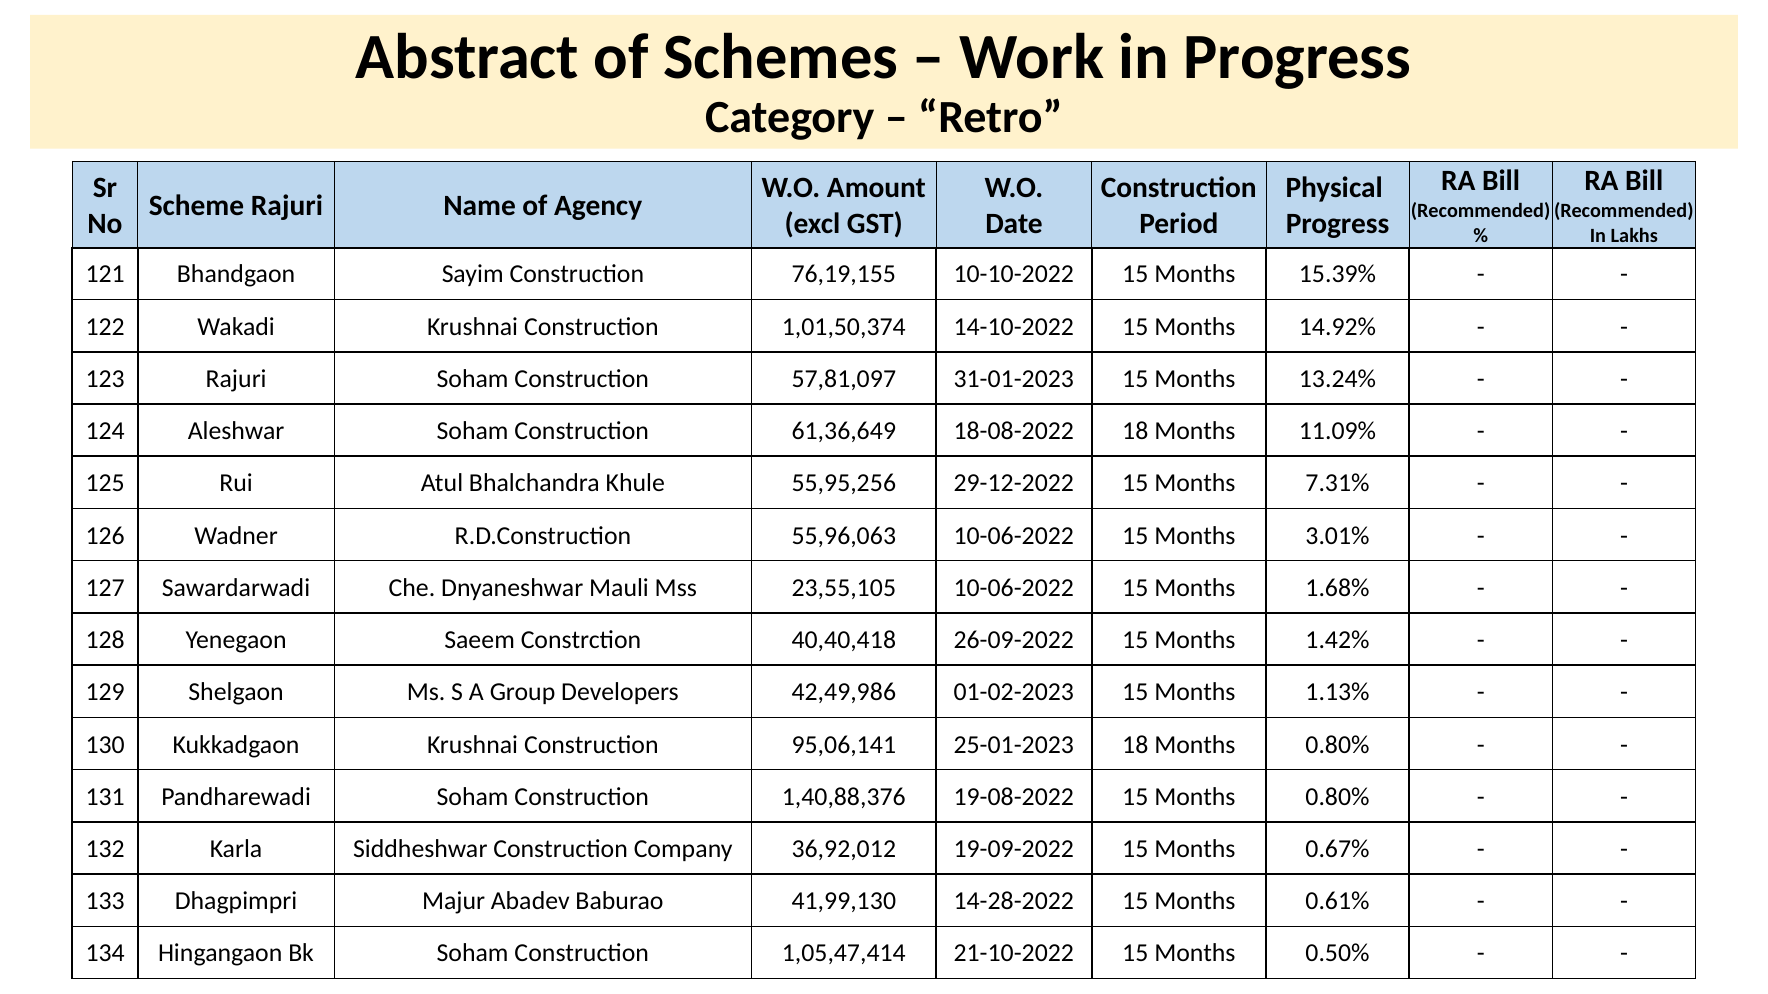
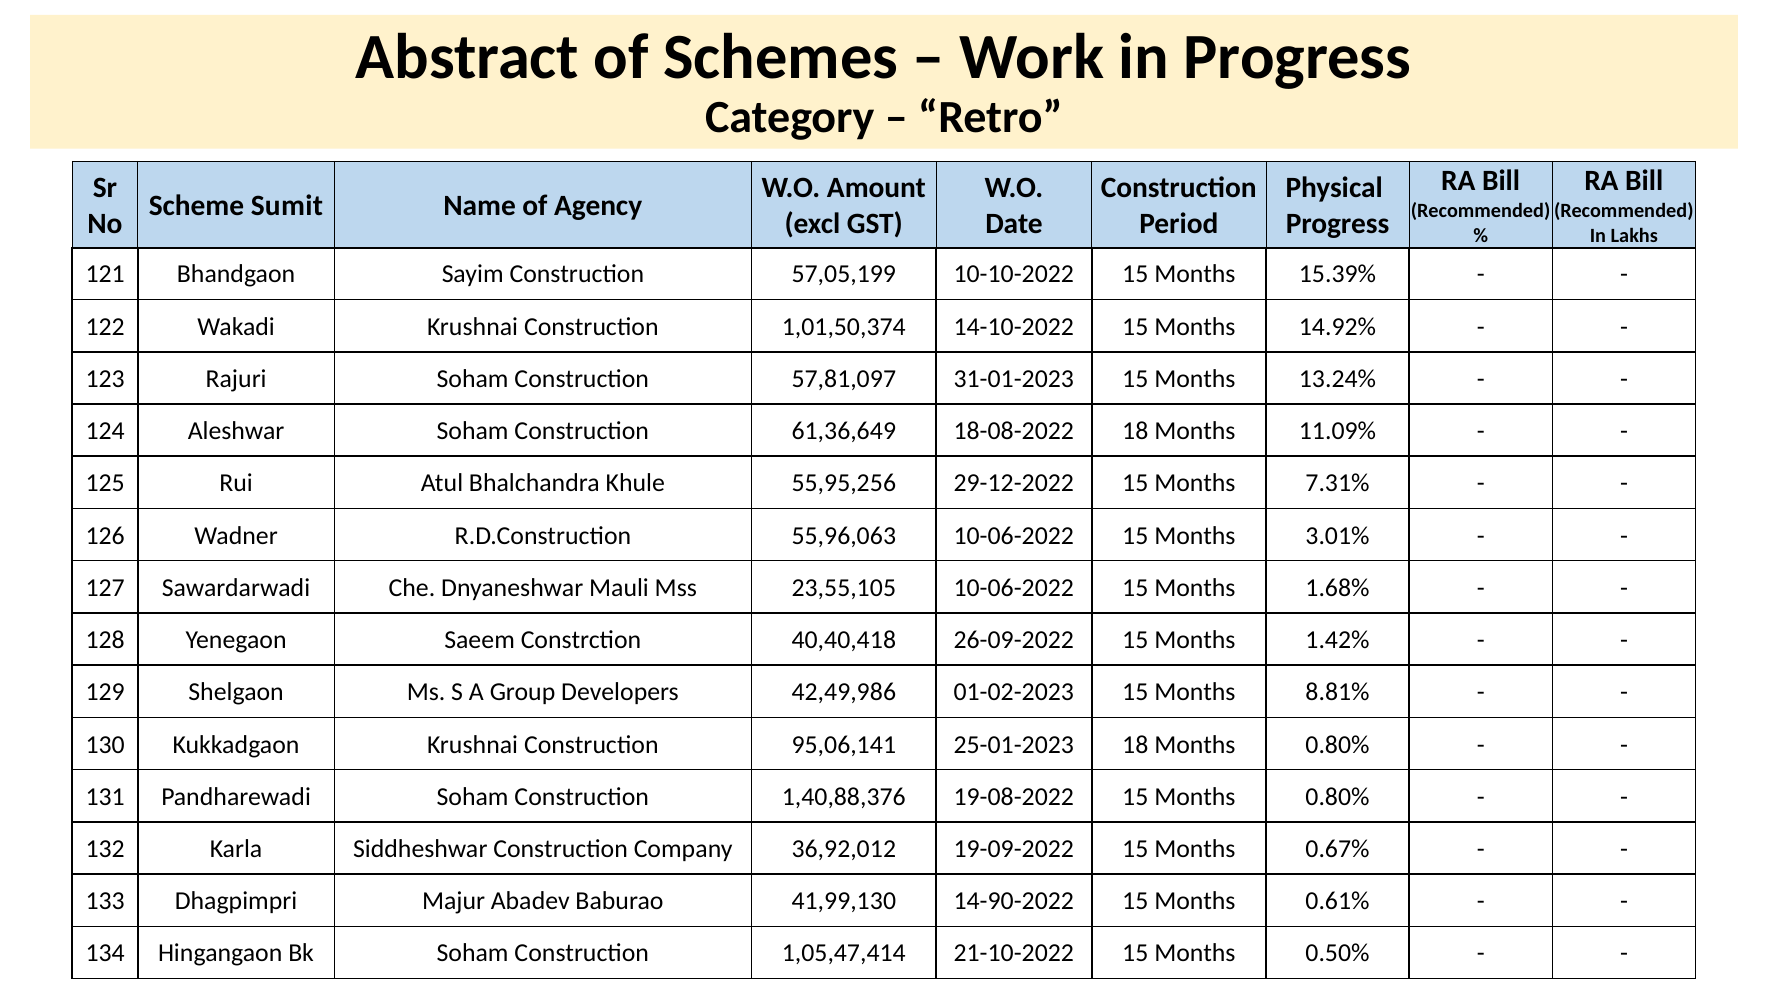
Scheme Rajuri: Rajuri -> Sumit (287, 206)
76,19,155: 76,19,155 -> 57,05,199 (844, 275)
1.13%: 1.13% -> 8.81% (1338, 693)
14-28-2022: 14-28-2022 -> 14-90-2022 (1014, 902)
